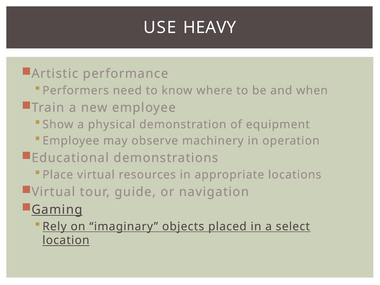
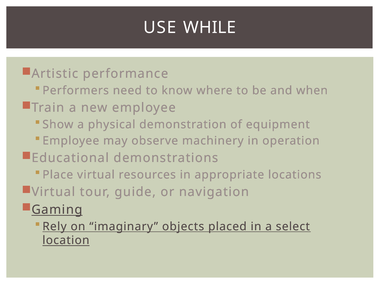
HEAVY: HEAVY -> WHILE (210, 28)
